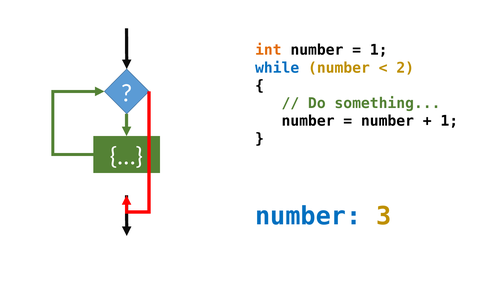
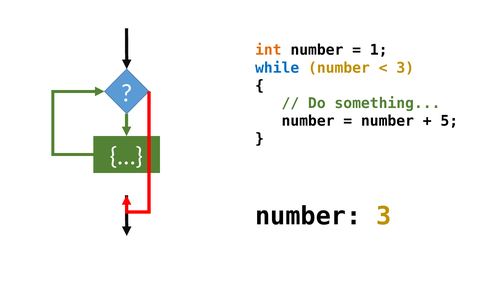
2: 2 -> 3 (405, 68)
1: 1 -> 5 (449, 121)
number colour: blue -> black (308, 216)
